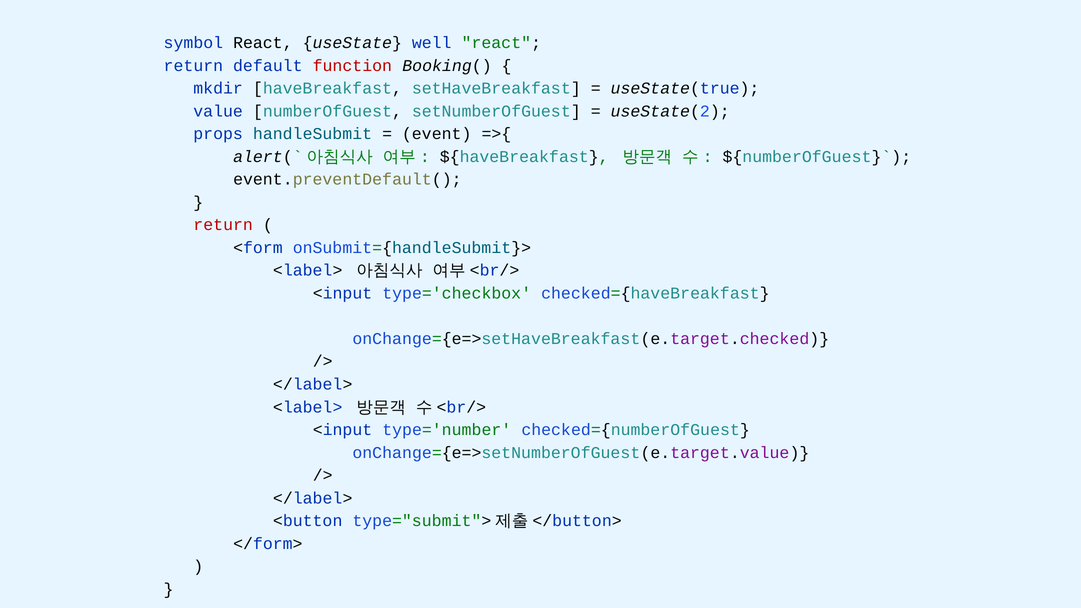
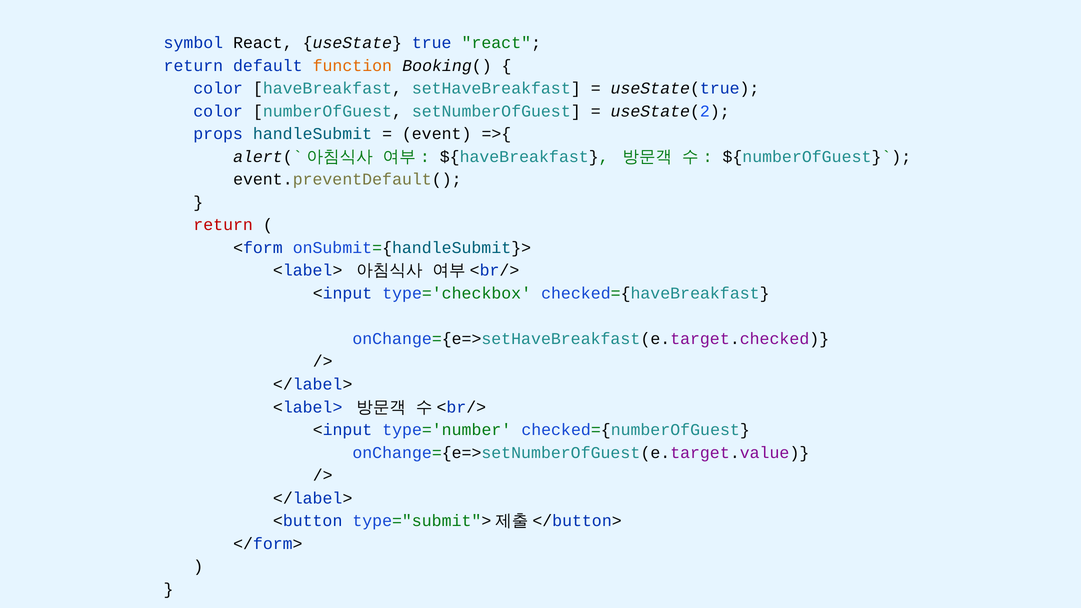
well: well -> true (432, 43)
function colour: red -> orange (352, 66)
mkdir: mkdir -> color (218, 88)
value: value -> color (218, 111)
